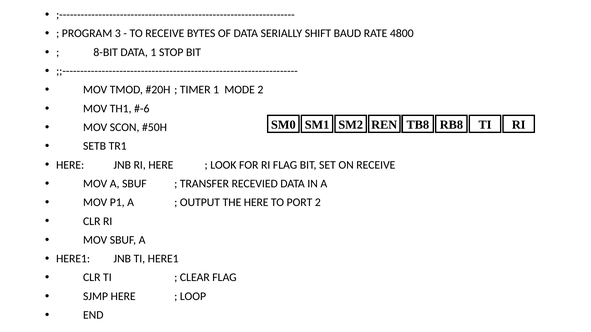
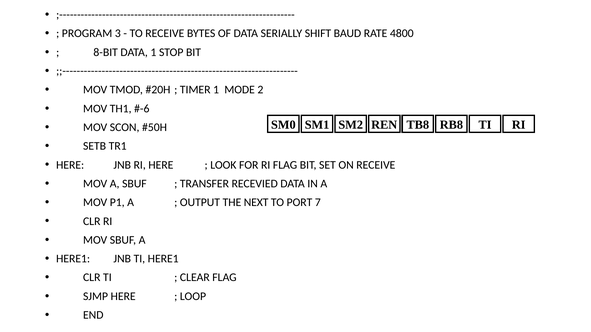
THE HERE: HERE -> NEXT (256, 203)
PORT 2: 2 -> 7 (318, 203)
